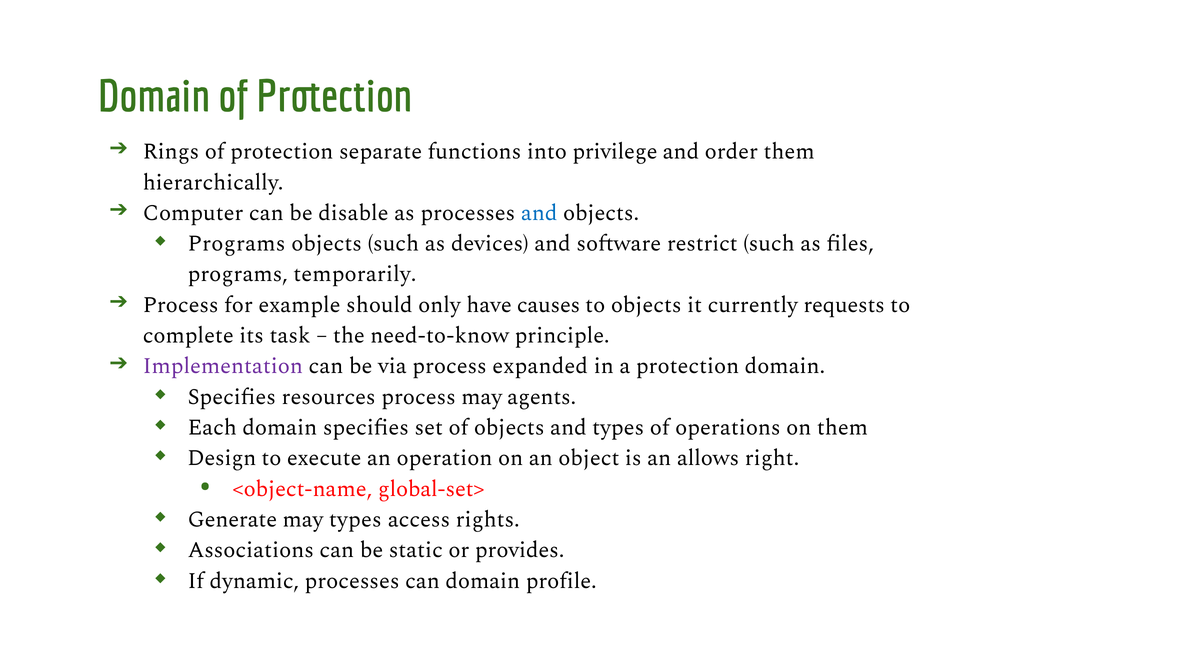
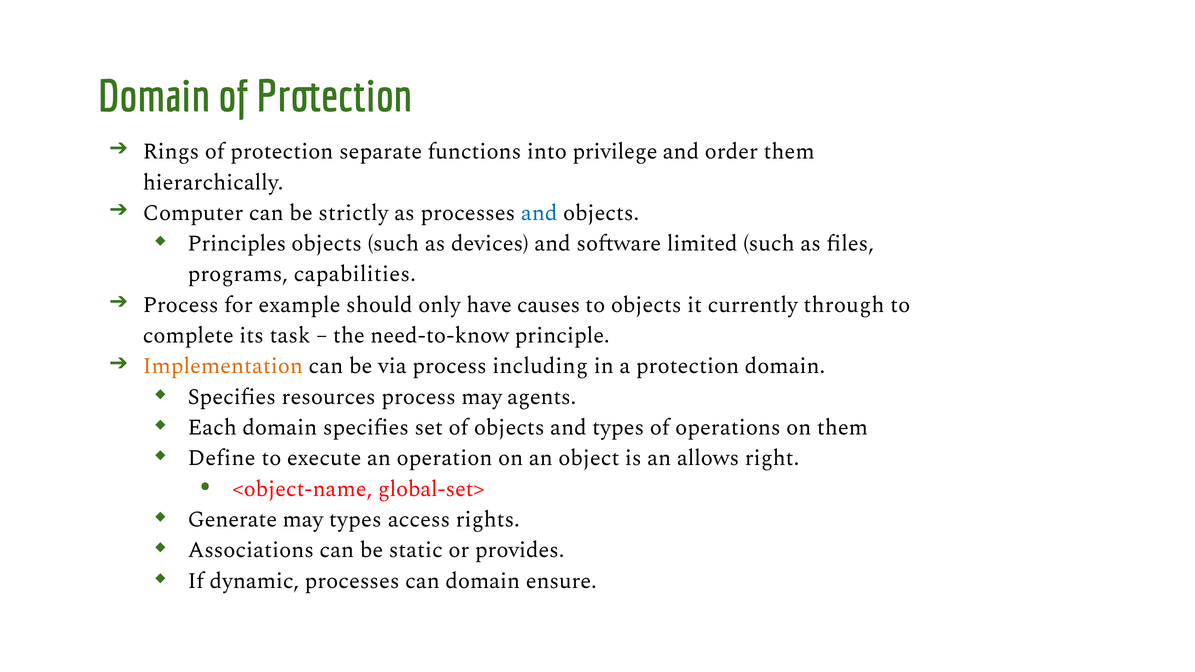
disable: disable -> strictly (353, 213)
Programs: Programs -> Principles (237, 243)
restrict: restrict -> limited (702, 243)
temporarily: temporarily -> capabilities (355, 274)
requests: requests -> through (844, 305)
Implementation colour: purple -> orange (223, 366)
expanded: expanded -> including (540, 366)
Design: Design -> Define (222, 458)
profile: profile -> ensure (561, 581)
